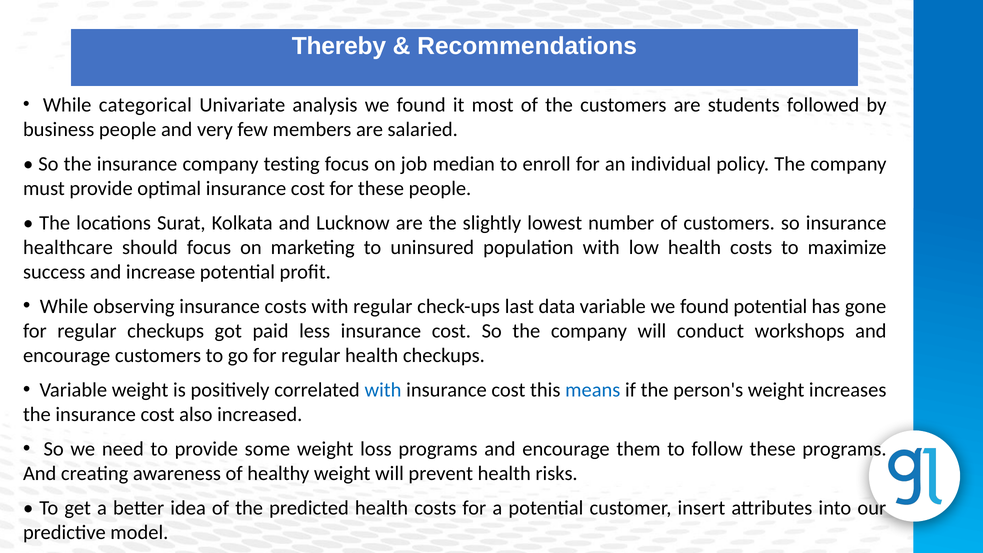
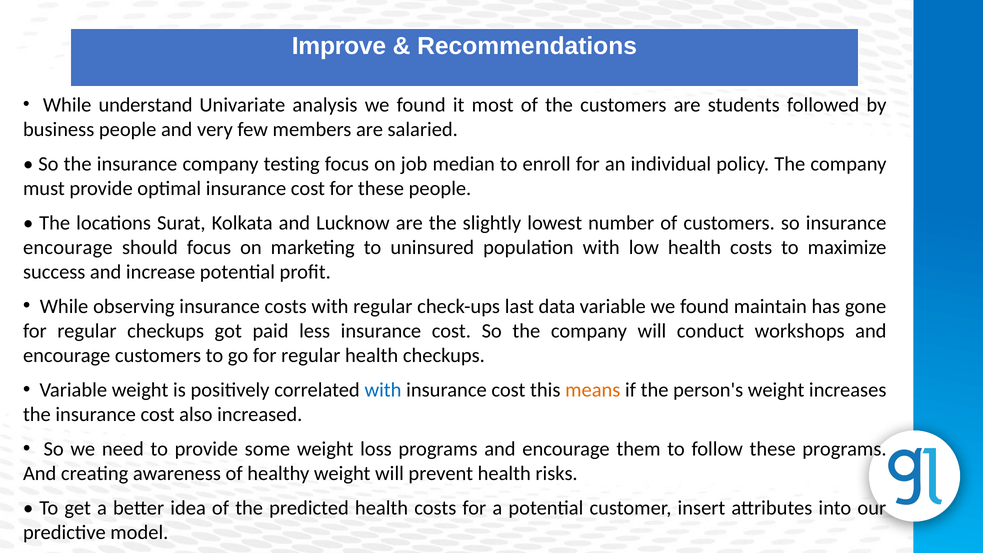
Thereby: Thereby -> Improve (339, 46)
categorical: categorical -> understand (146, 105)
healthcare: healthcare -> encourage (68, 247)
found potential: potential -> maintain (770, 306)
means colour: blue -> orange (593, 390)
